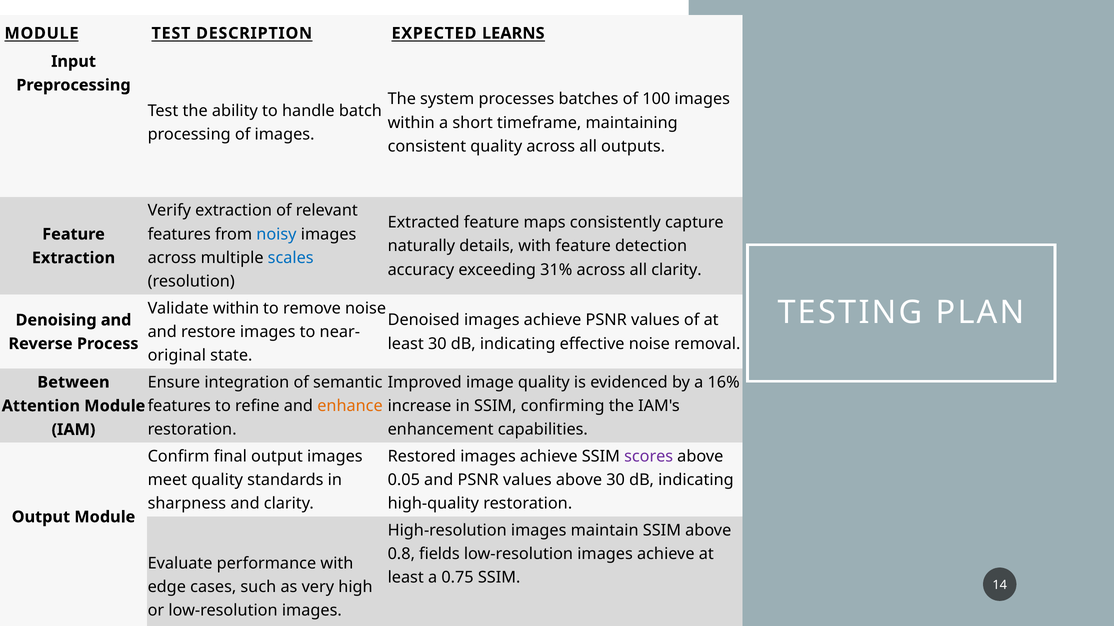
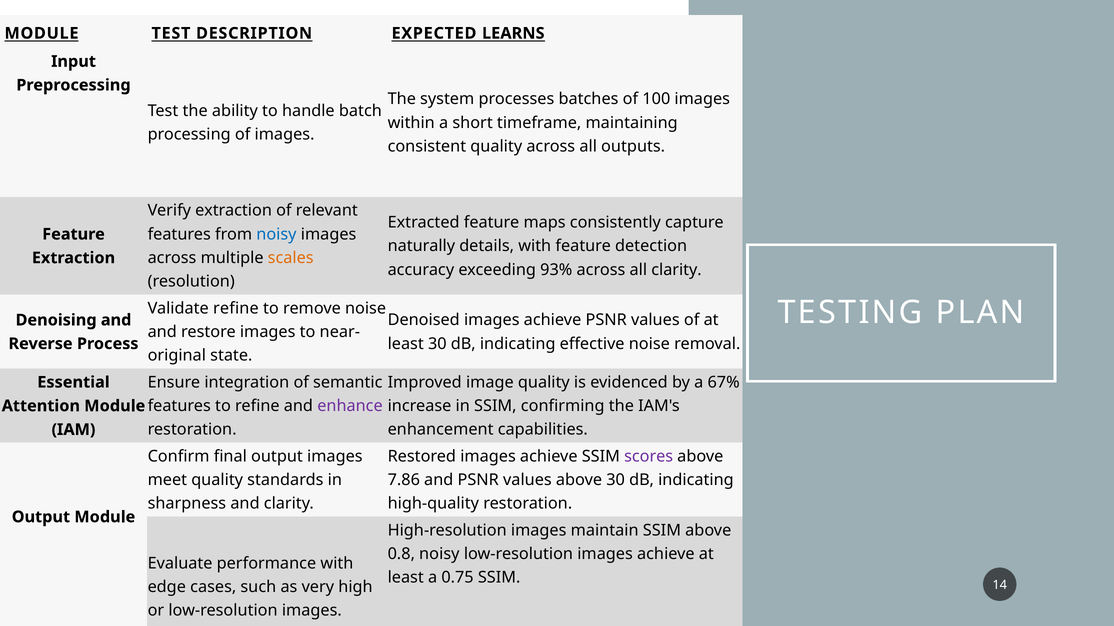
scales colour: blue -> orange (291, 258)
31%: 31% -> 93% (556, 270)
Validate within: within -> refine (236, 309)
16%: 16% -> 67% (724, 383)
Between: Between -> Essential (73, 383)
enhance colour: orange -> purple (350, 406)
0.05: 0.05 -> 7.86 (404, 480)
0.8 fields: fields -> noisy (439, 554)
